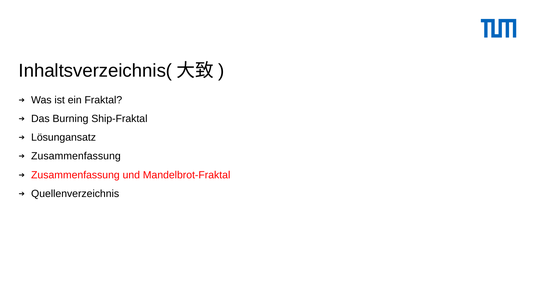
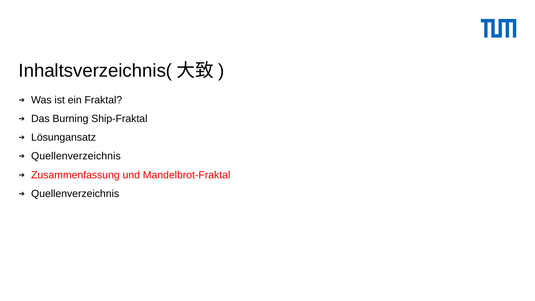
Zusammenfassung: Zusammenfassung -> Quellenverzeichnis (76, 156)
